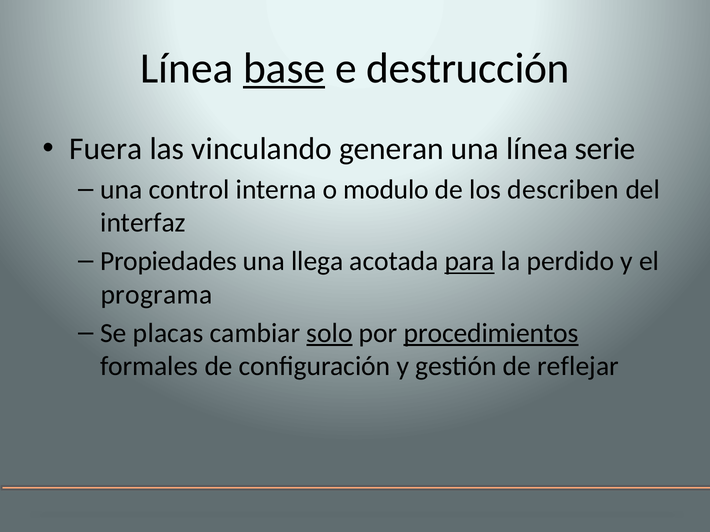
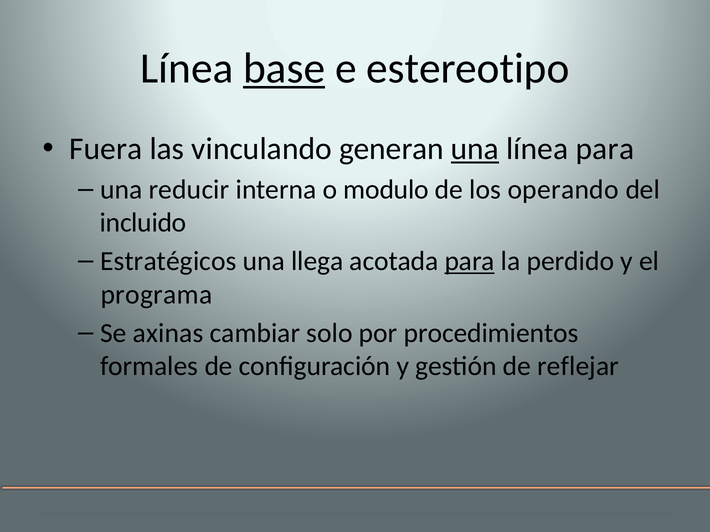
destrucción: destrucción -> estereotipo (468, 69)
una underline: none -> present (475, 149)
línea serie: serie -> para (605, 149)
control: control -> reducir (189, 190)
describen: describen -> operando (563, 190)
interfaz: interfaz -> incluido (143, 223)
Propiedades: Propiedades -> Estratégicos (168, 262)
placas: placas -> axinas (168, 333)
solo underline: present -> none (330, 333)
procedimientos underline: present -> none (491, 333)
